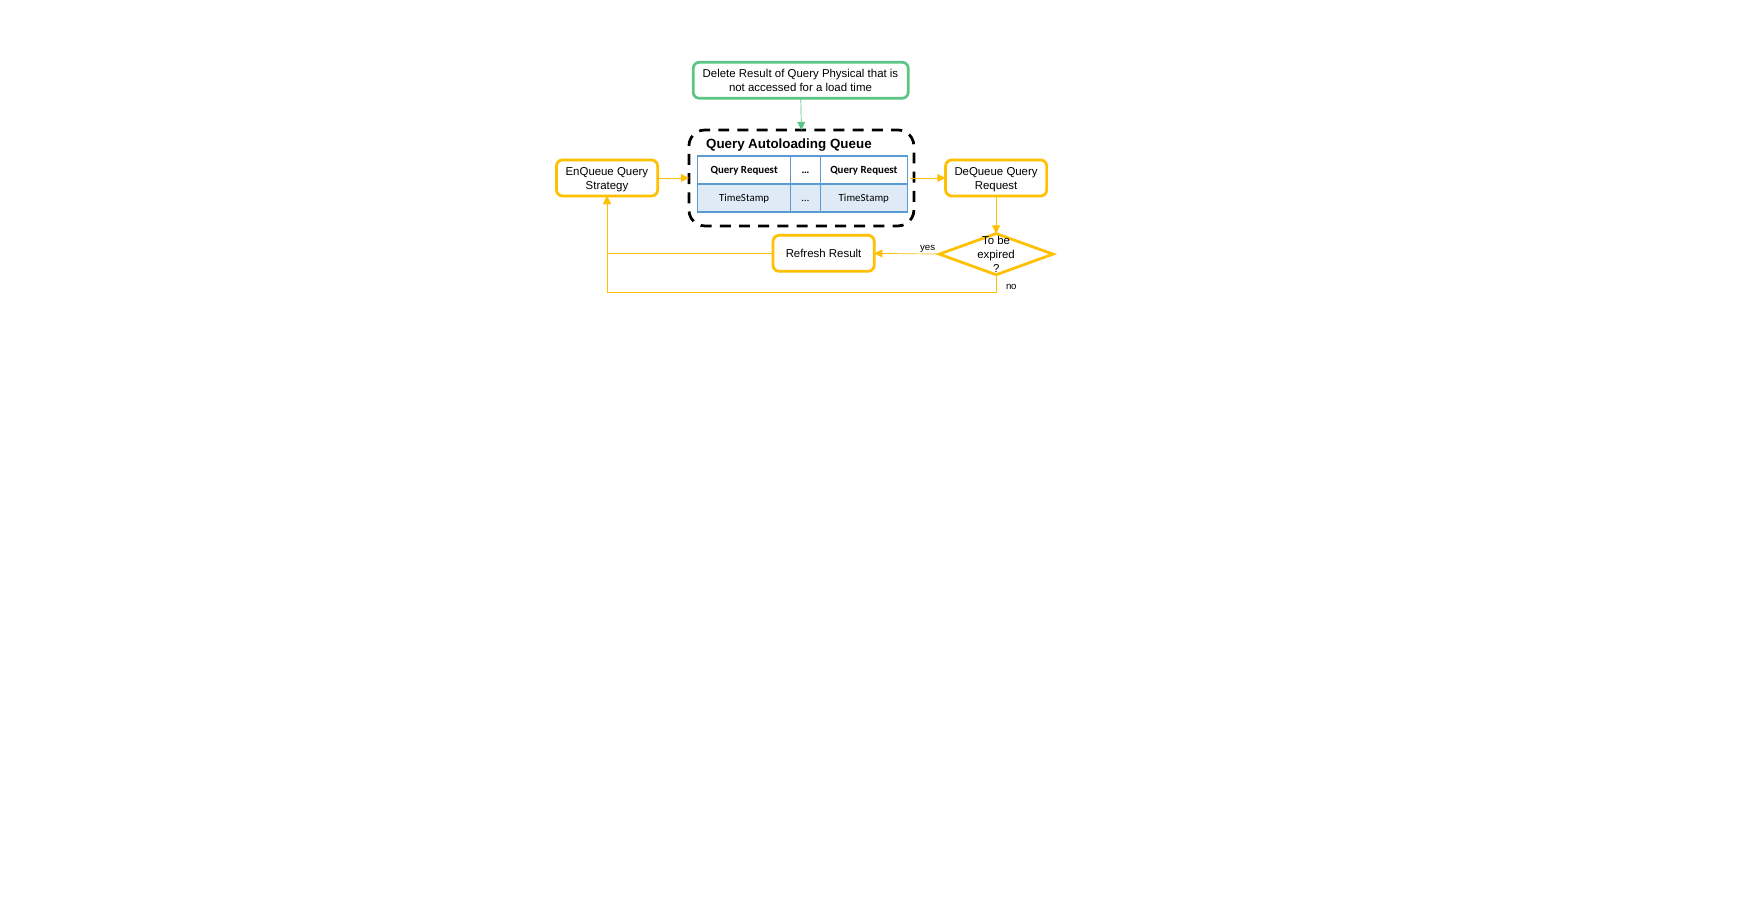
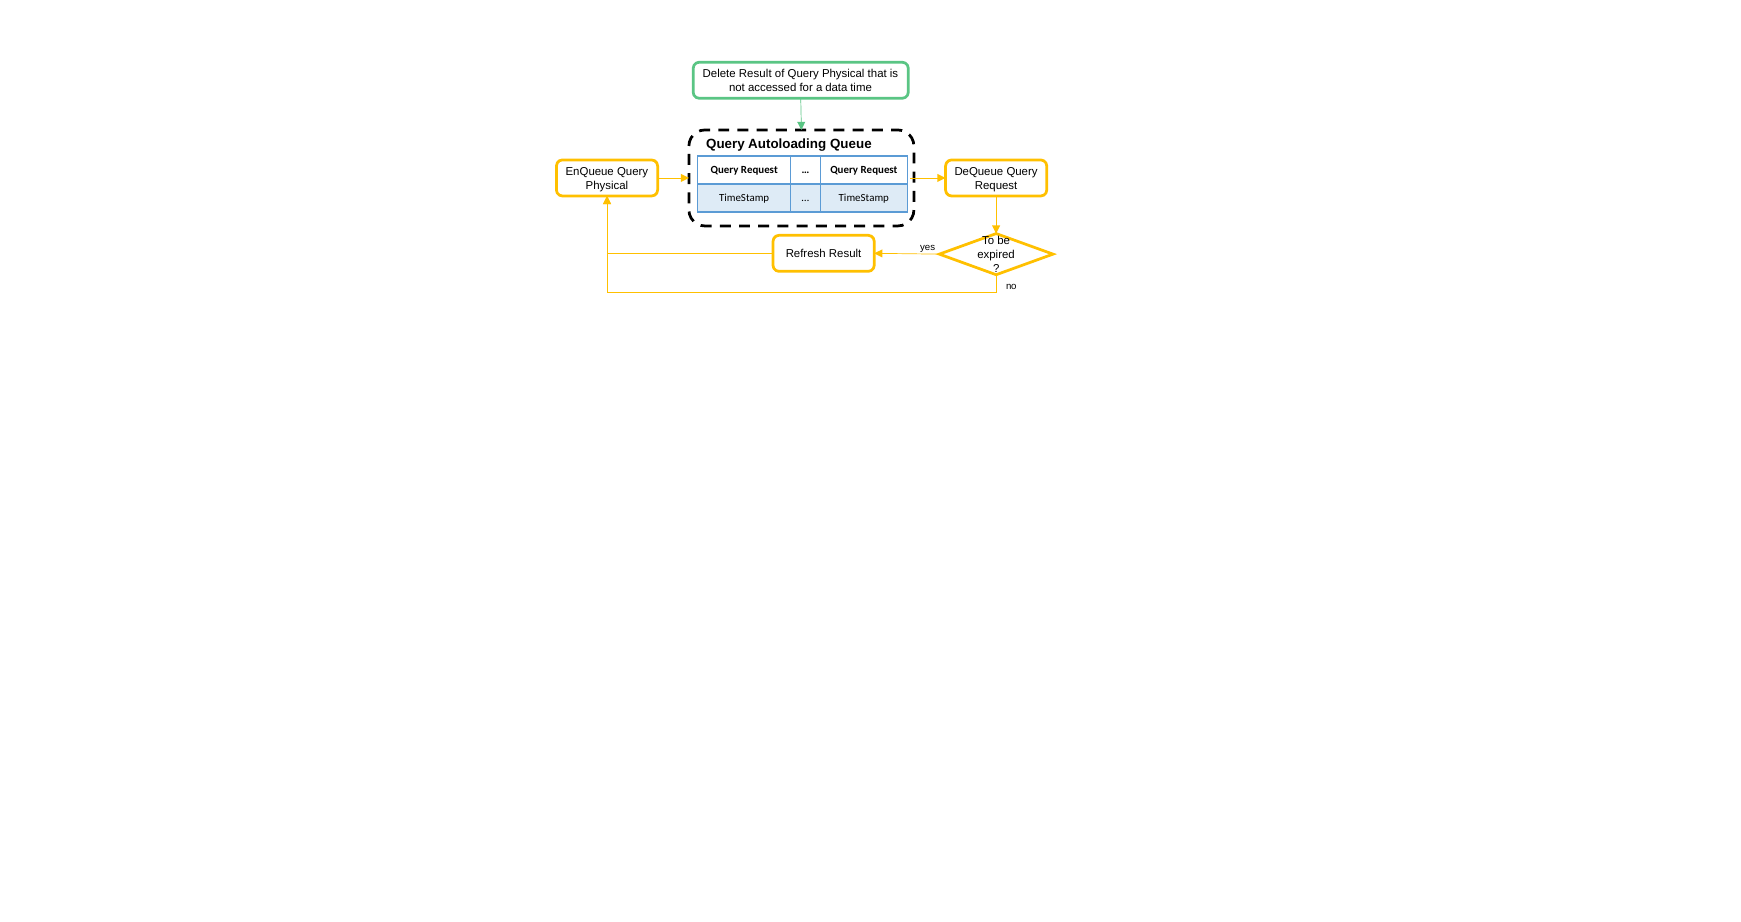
load: load -> data (836, 88)
Strategy: Strategy -> Physical (607, 186)
